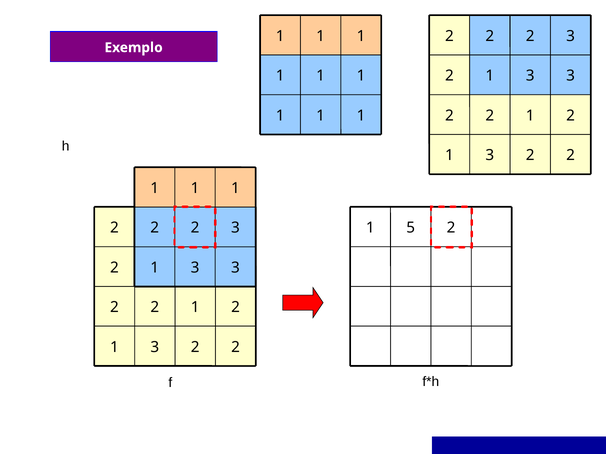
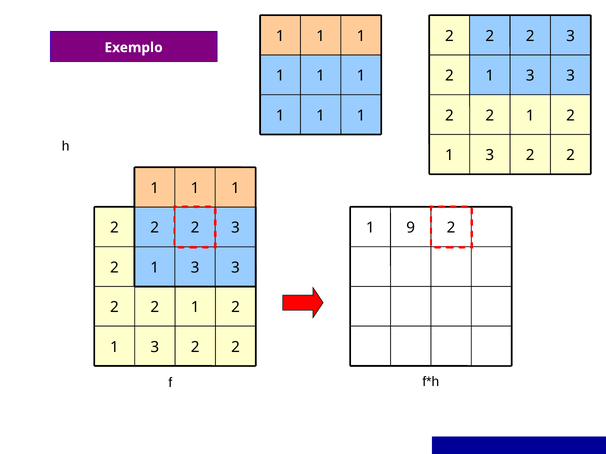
5: 5 -> 9 (411, 228)
